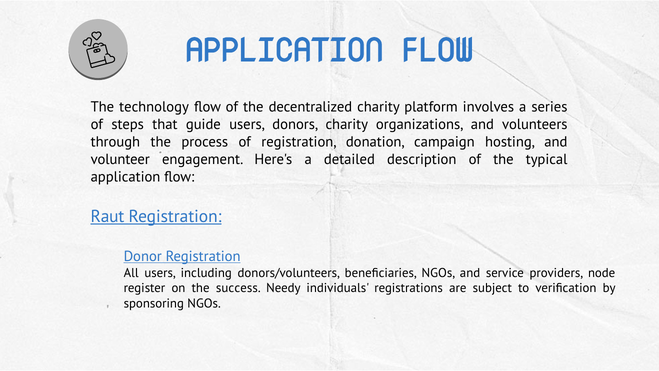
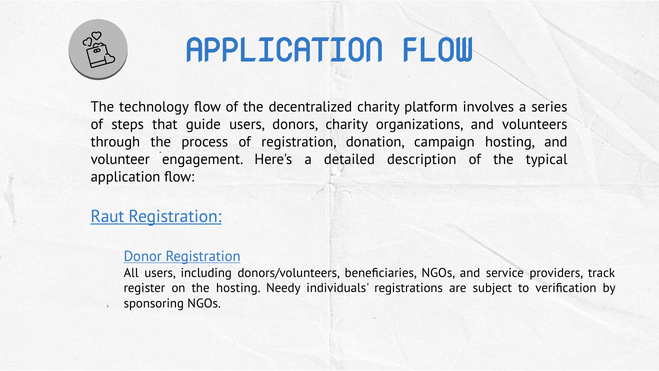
node: node -> track (602, 273)
the success: success -> hosting (238, 288)
